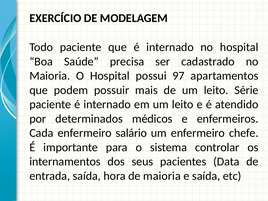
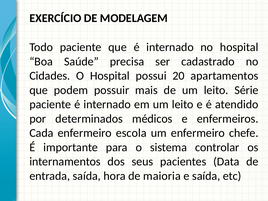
Maioria: Maioria -> Cidades (50, 76)
97: 97 -> 20 (179, 76)
salário: salário -> escola (131, 133)
